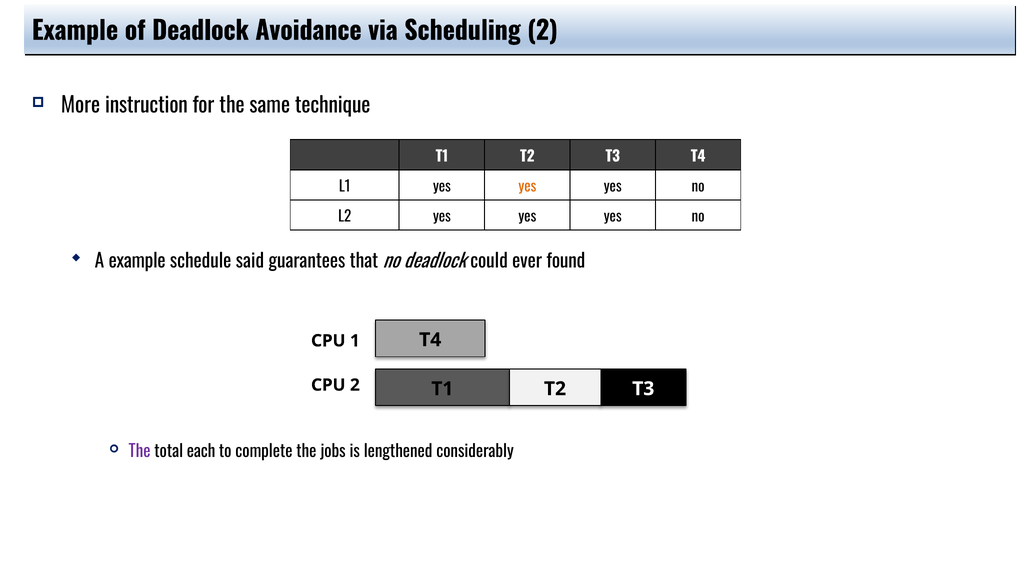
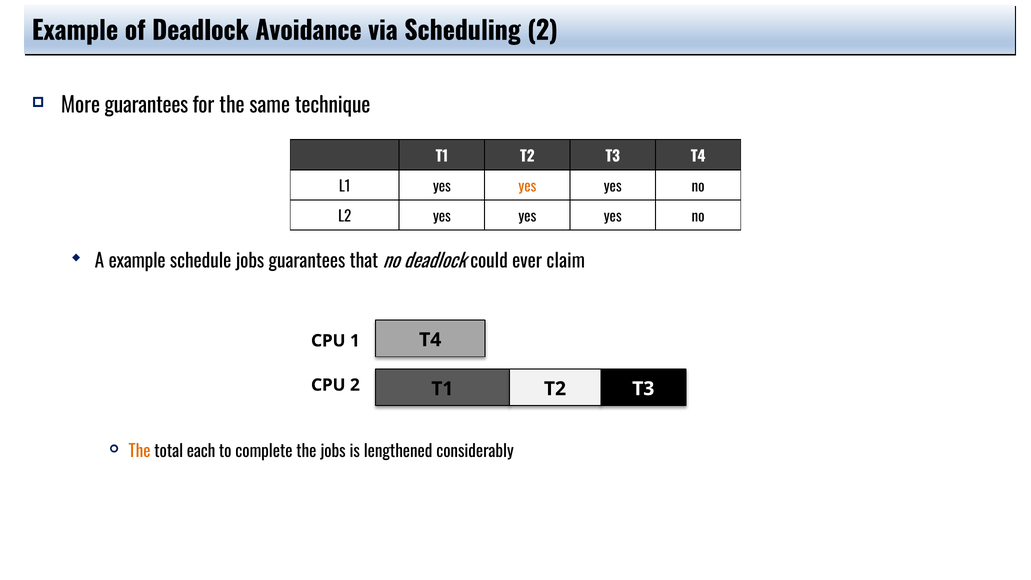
More instruction: instruction -> guarantees (146, 106)
schedule said: said -> jobs (250, 261)
found: found -> claim (566, 261)
The colour: purple -> orange (140, 451)
